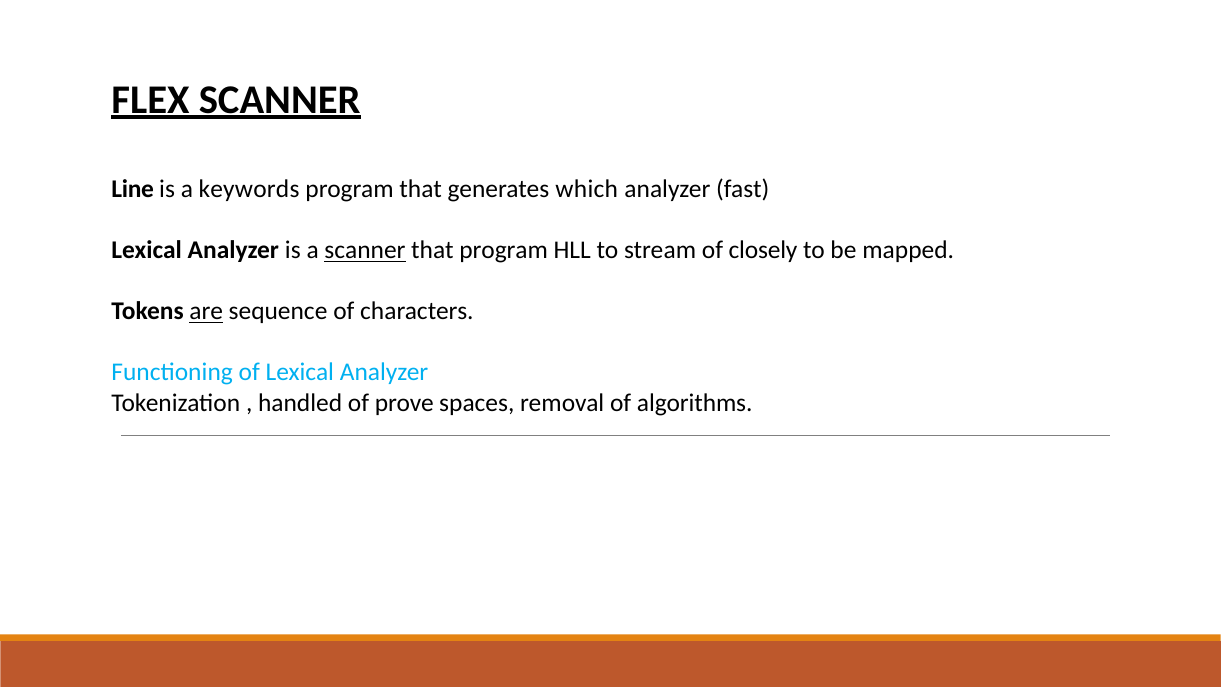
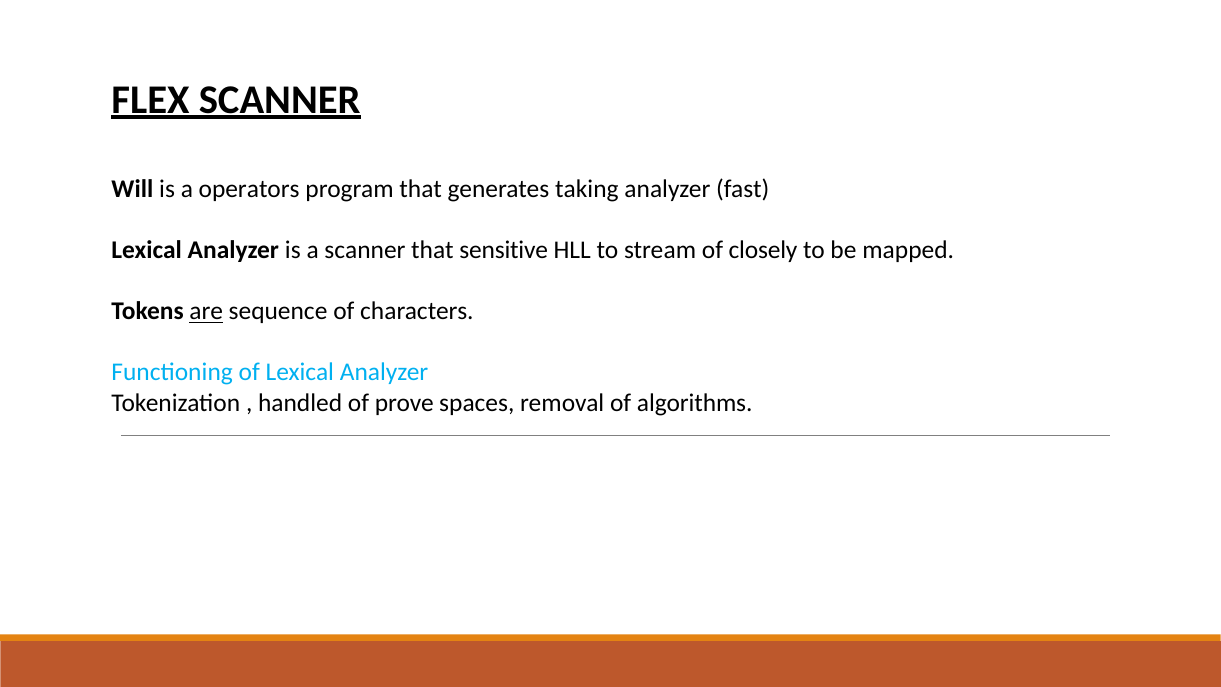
Line: Line -> Will (132, 189)
keywords: keywords -> operators (249, 189)
which: which -> taking (587, 189)
scanner underline: present -> none (365, 250)
that program: program -> sensitive (504, 250)
